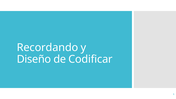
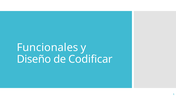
Recordando: Recordando -> Funcionales (47, 47)
